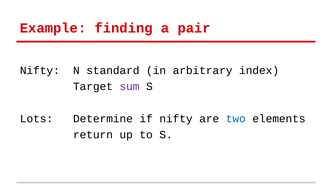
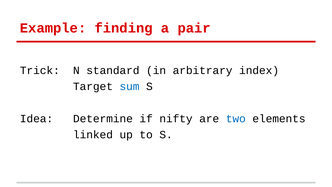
Nifty: Nifty -> Trick (40, 70)
sum colour: purple -> blue (130, 86)
Lots: Lots -> Idea (37, 119)
return: return -> linked (93, 135)
